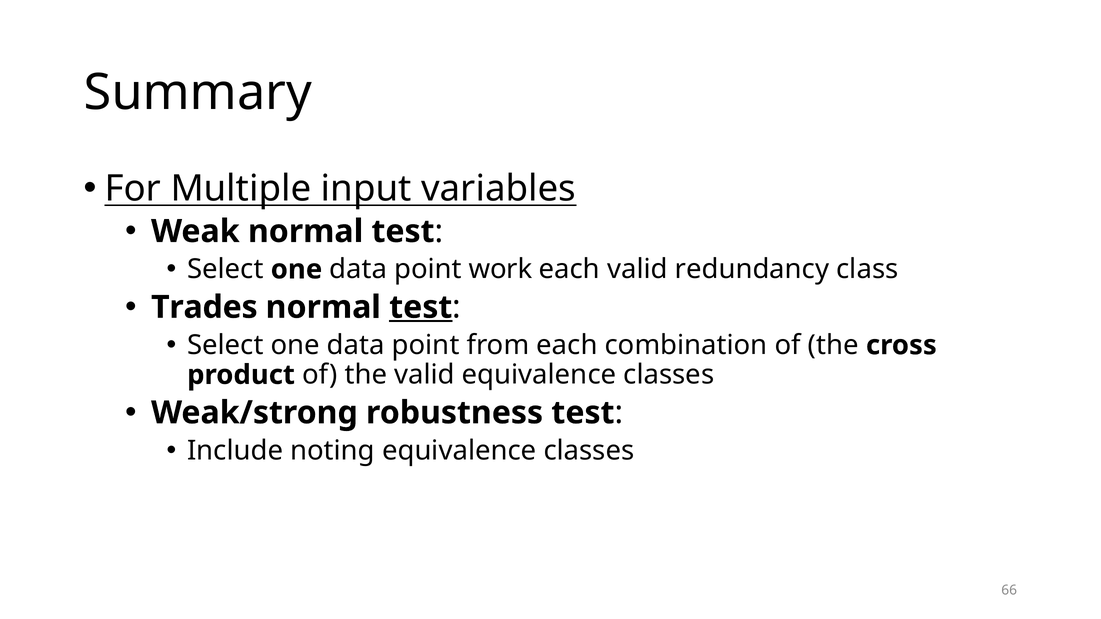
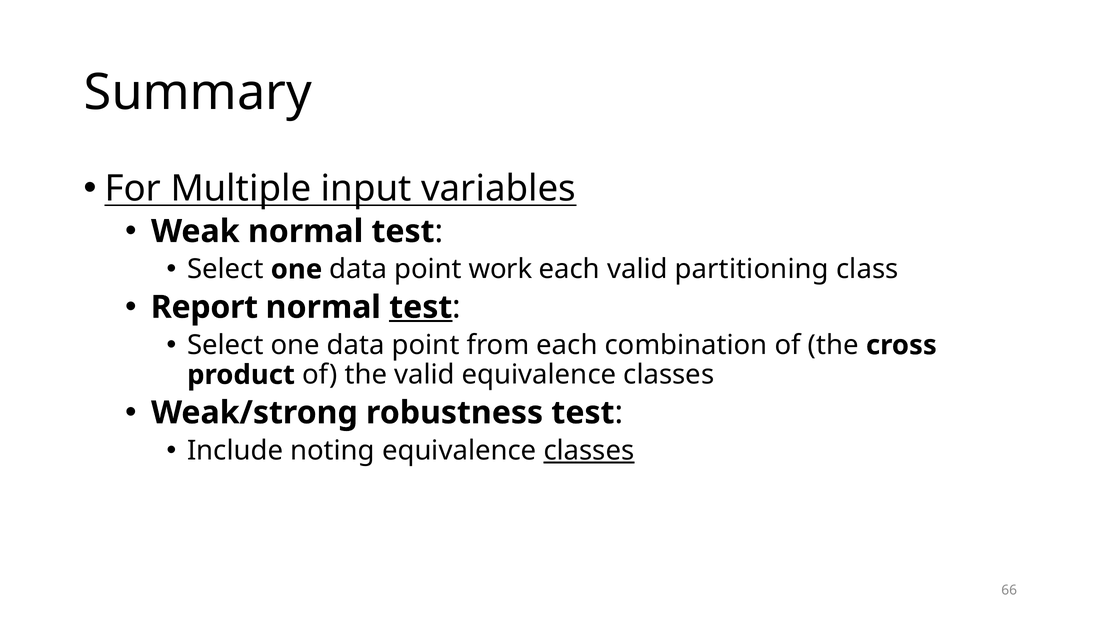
redundancy: redundancy -> partitioning (752, 269)
Trades: Trades -> Report (204, 307)
classes underline: none -> present (589, 451)
